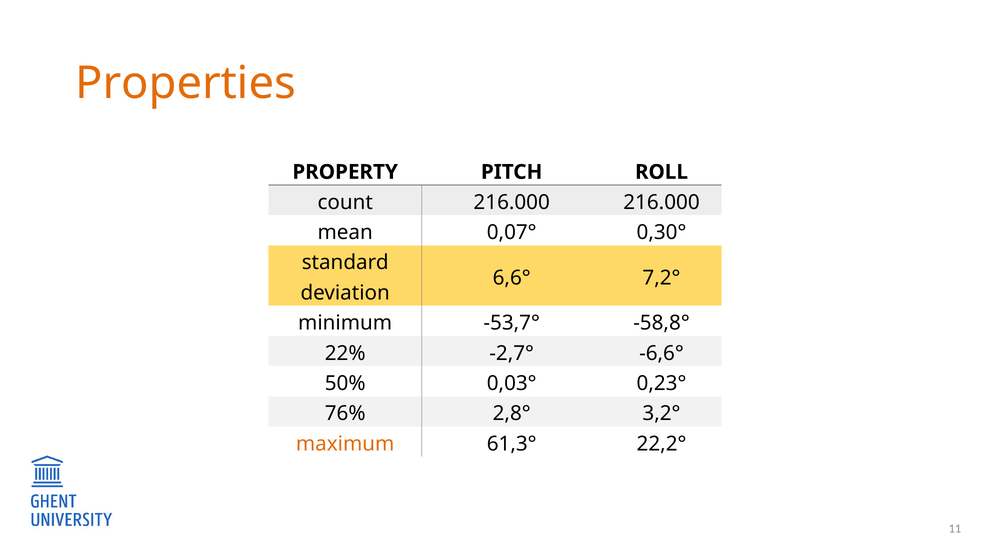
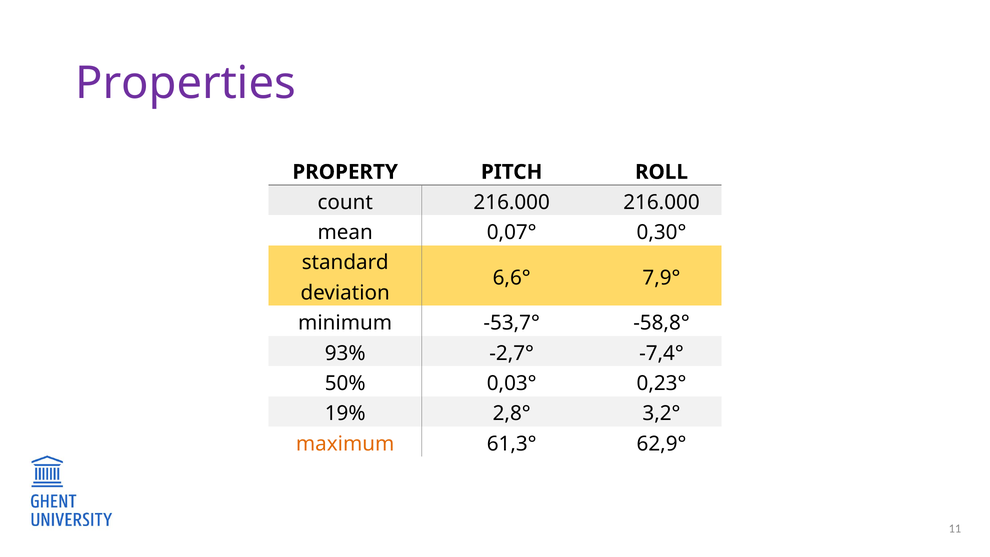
Properties colour: orange -> purple (186, 83)
7,2°: 7,2° -> 7,9° (661, 278)
22%: 22% -> 93% (345, 353)
-6,6°: -6,6° -> -7,4° (661, 353)
76%: 76% -> 19% (345, 414)
22,2°: 22,2° -> 62,9° (662, 444)
